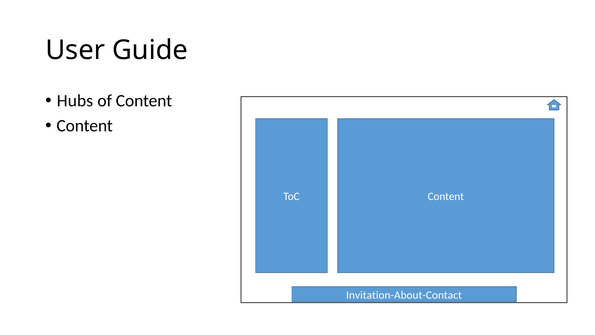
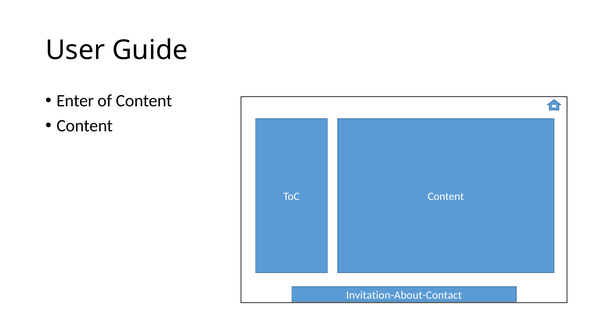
Hubs: Hubs -> Enter (75, 101)
